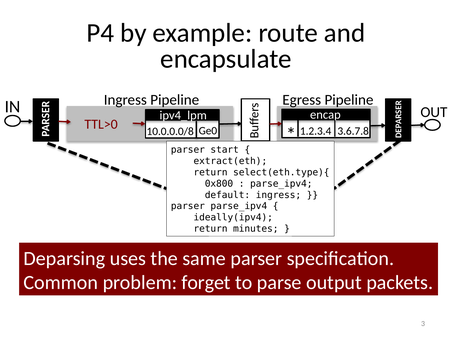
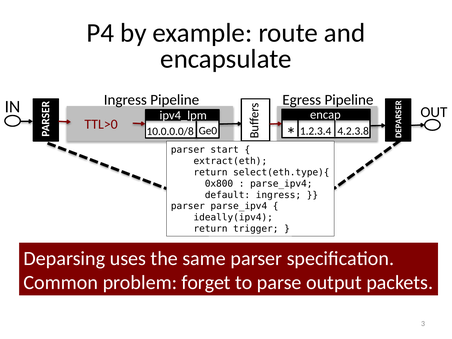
3.6.7.8: 3.6.7.8 -> 4.2.3.8 (353, 131)
minutes: minutes -> trigger (256, 229)
